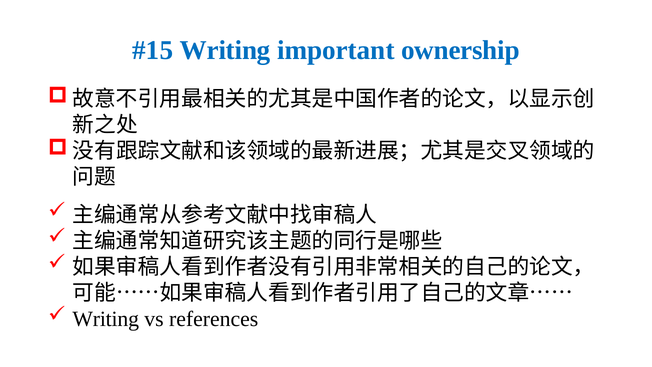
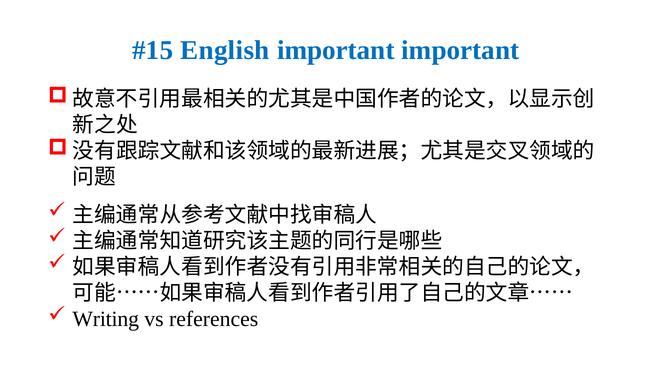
Writing: Writing -> English (225, 50)
important ownership: ownership -> important (460, 50)
